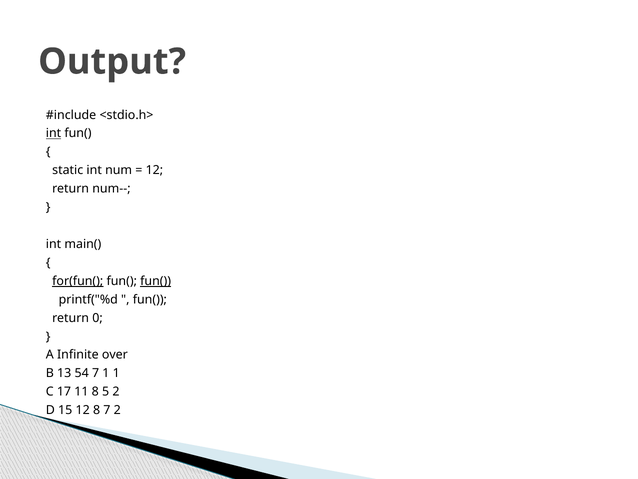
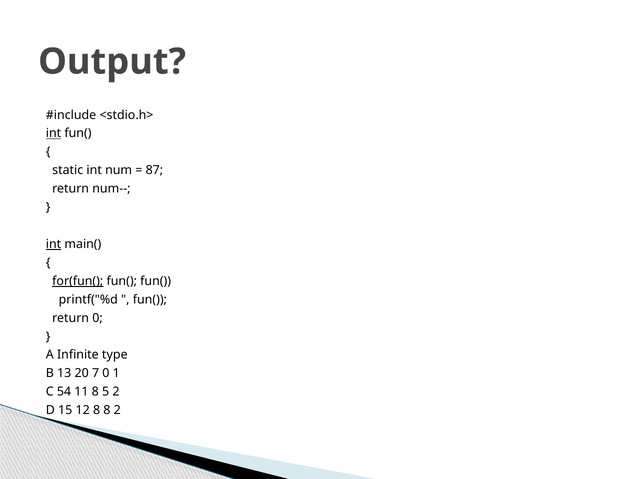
12: 12 -> 87 (154, 170)
int underline: none -> present (54, 244)
fun( underline: present -> none (156, 281)
over: over -> type (115, 354)
54: 54 -> 20 (82, 373)
7 1: 1 -> 0 (106, 373)
17: 17 -> 54 (64, 391)
8 7: 7 -> 8 (107, 410)
